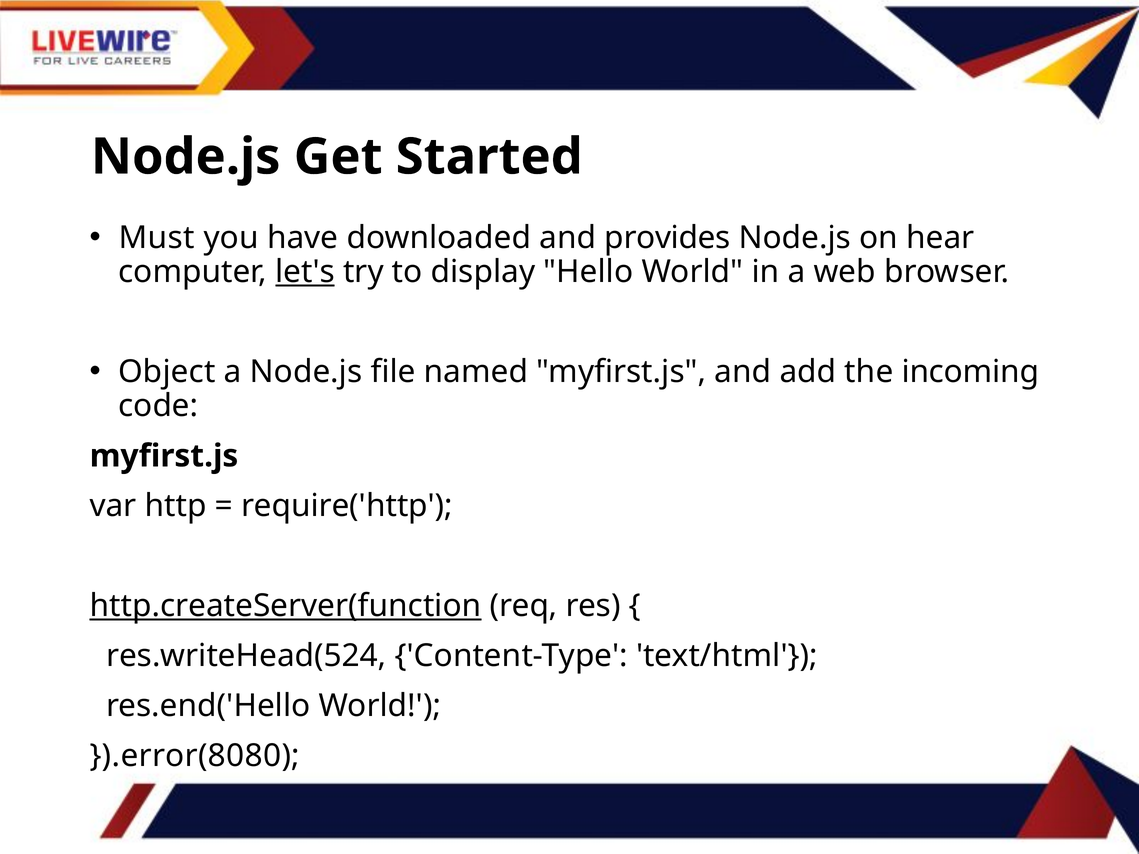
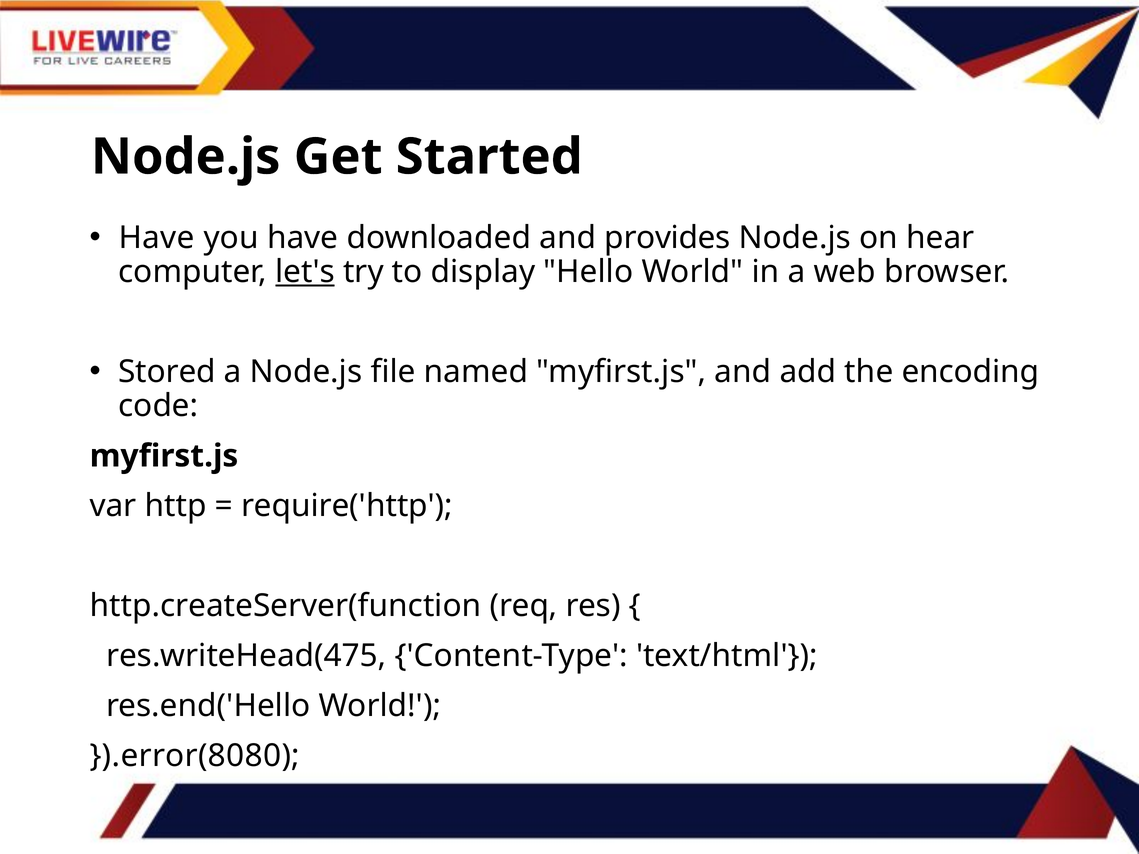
Must: Must -> Have (157, 238)
Object: Object -> Stored (167, 372)
incoming: incoming -> encoding (970, 372)
http.createServer(function underline: present -> none (286, 606)
res.writeHead(524: res.writeHead(524 -> res.writeHead(475 (246, 656)
